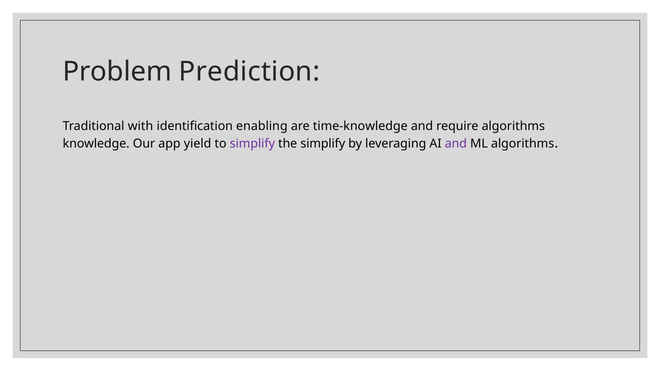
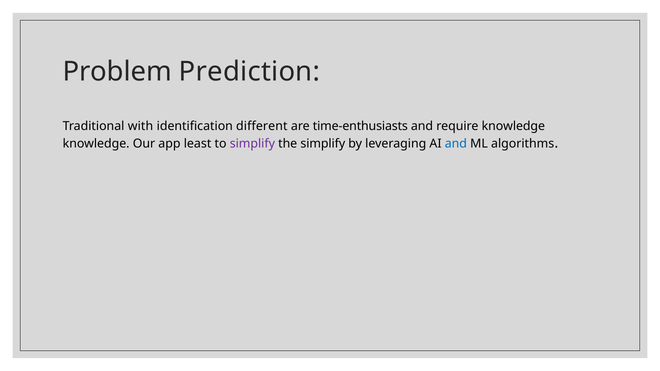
enabling: enabling -> different (262, 126)
time-knowledge: time-knowledge -> time-enthusiasts (360, 126)
require algorithms: algorithms -> knowledge (513, 126)
yield: yield -> least (198, 144)
and colour: purple -> blue (456, 144)
